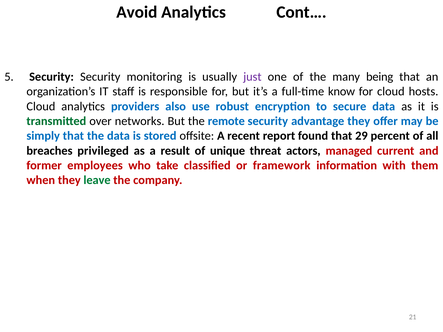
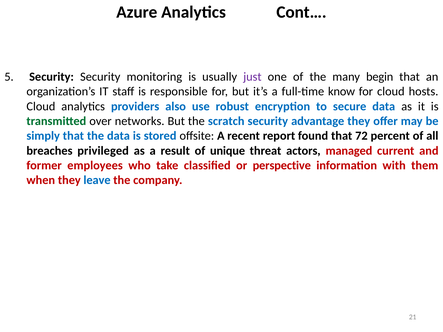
Avoid: Avoid -> Azure (137, 12)
being: being -> begin (380, 77)
remote: remote -> scratch (226, 121)
29: 29 -> 72 (361, 136)
framework: framework -> perspective (282, 166)
leave colour: green -> blue (97, 180)
